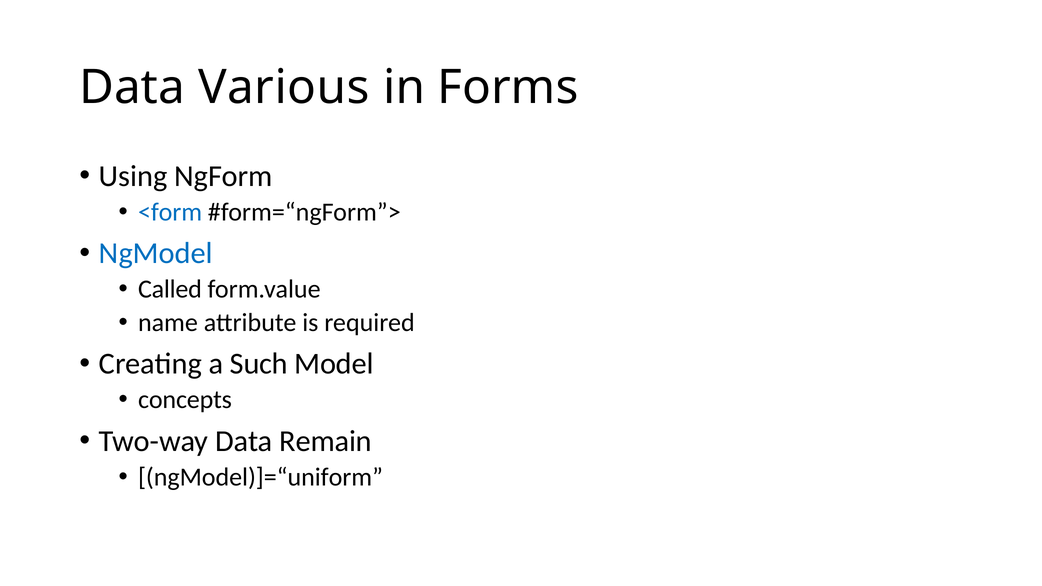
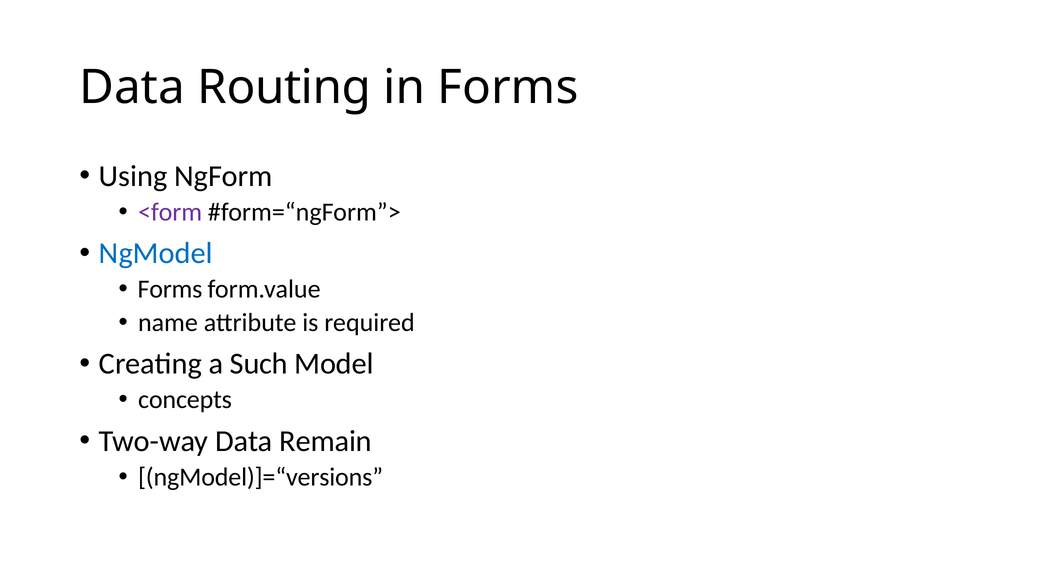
Various: Various -> Routing (284, 88)
<form colour: blue -> purple (170, 212)
Called: Called -> Forms (170, 289)
ngModel)]=“uniform: ngModel)]=“uniform -> ngModel)]=“versions (261, 477)
